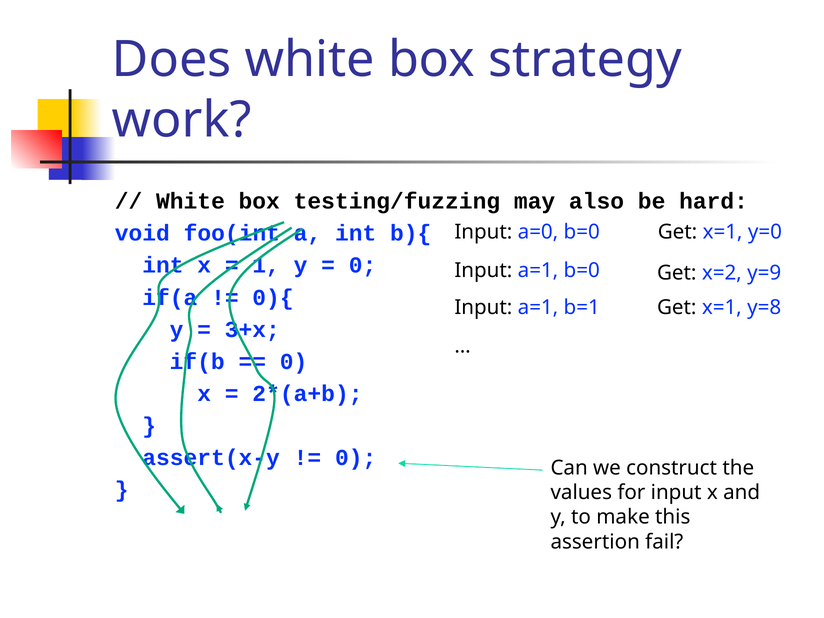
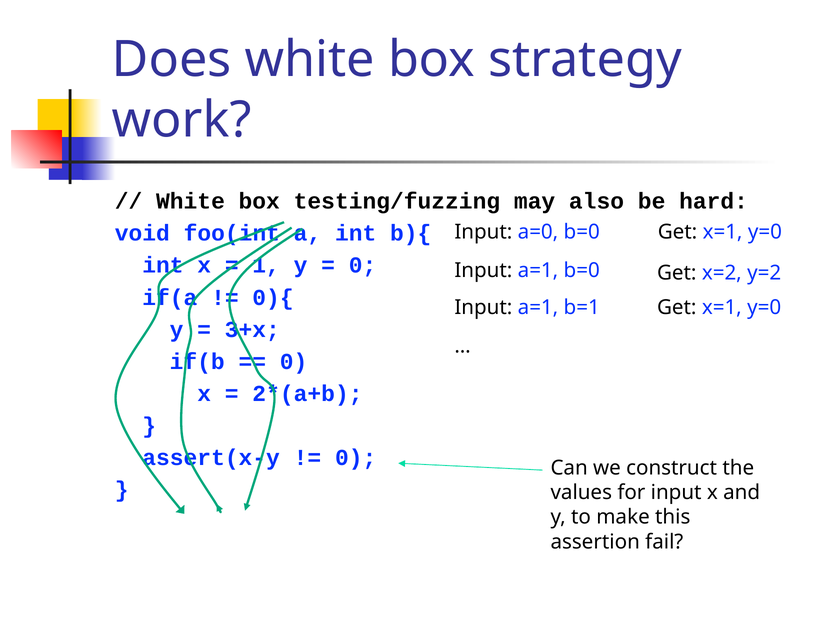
y=9: y=9 -> y=2 (764, 273)
b=1 Get x=1 y=8: y=8 -> y=0 (764, 307)
